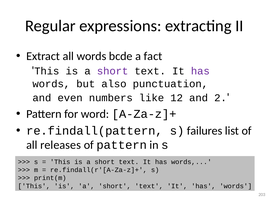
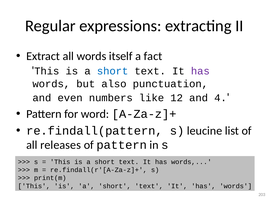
bcde: bcde -> itself (121, 56)
short colour: purple -> blue (113, 71)
2: 2 -> 4 (220, 98)
failures: failures -> leucine (205, 131)
